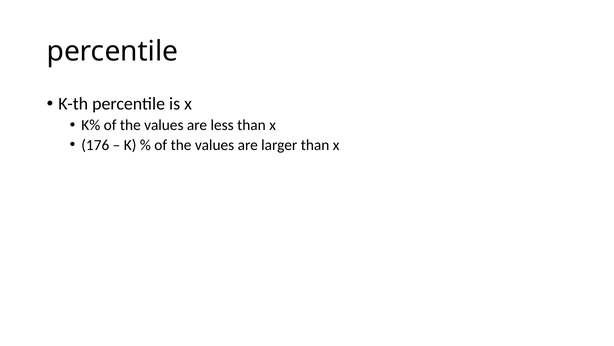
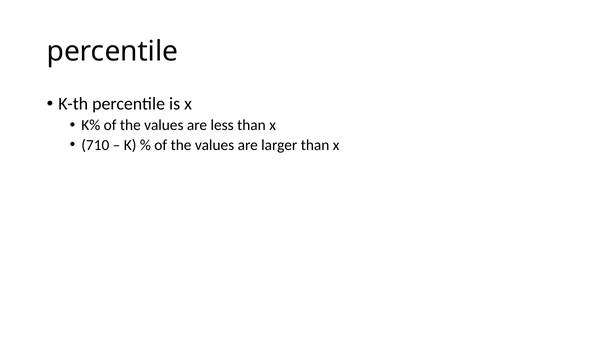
176: 176 -> 710 (95, 145)
